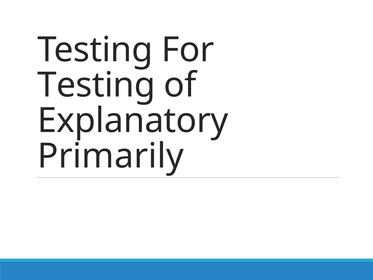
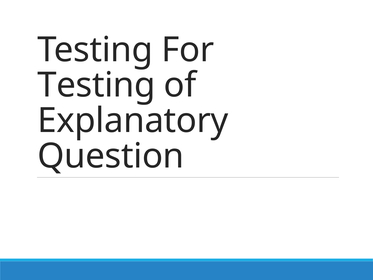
Primarily: Primarily -> Question (111, 156)
